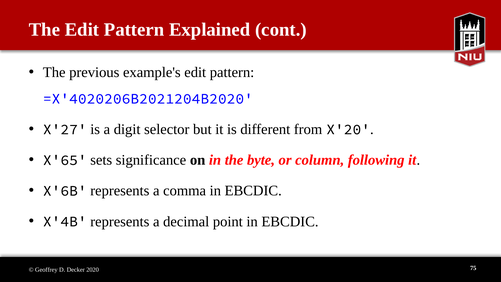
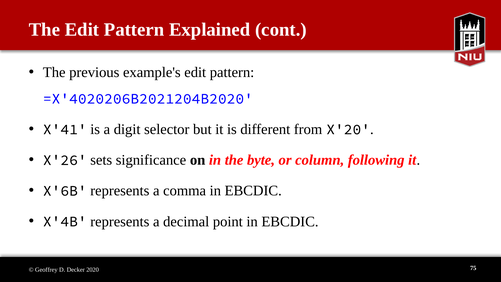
X'27: X'27 -> X'41 (65, 129)
X'65: X'65 -> X'26 (65, 160)
